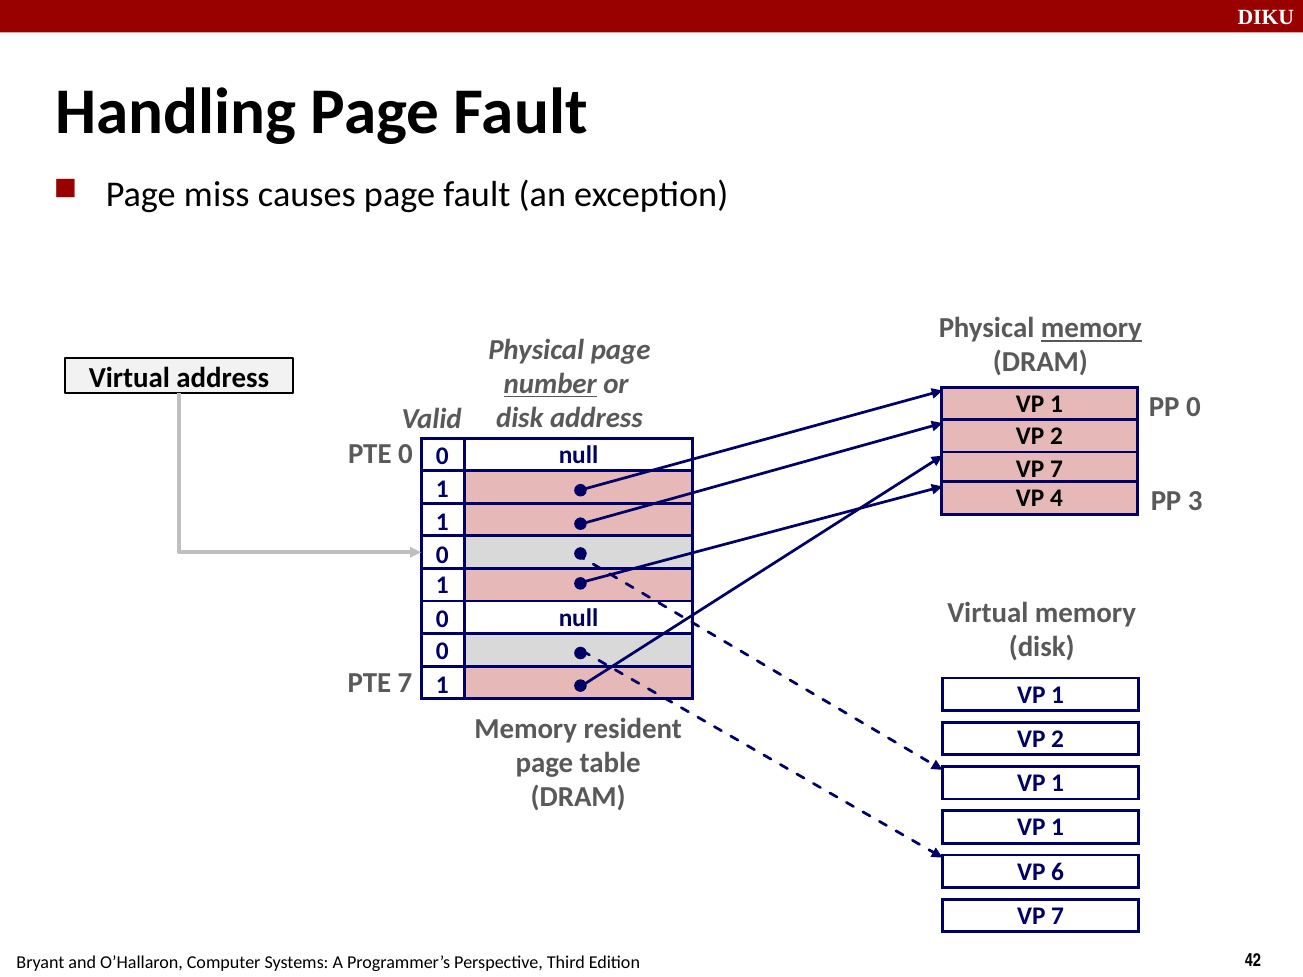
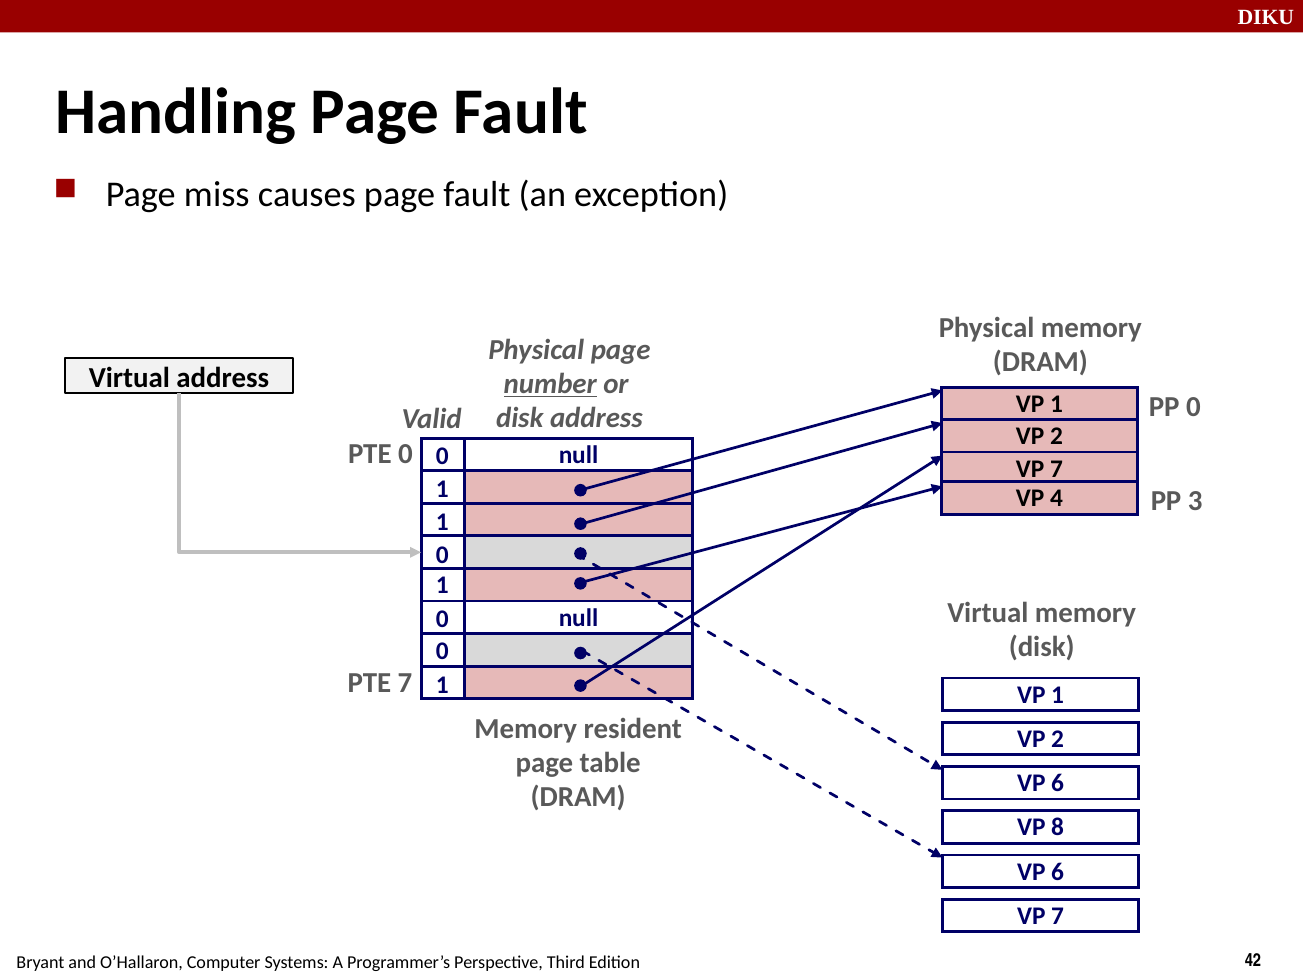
memory underline: present -> none (1091, 328)
1: 1 -> 6 (1058, 783)
1: 1 -> 8 (1058, 828)
